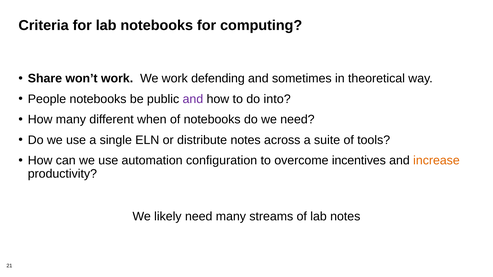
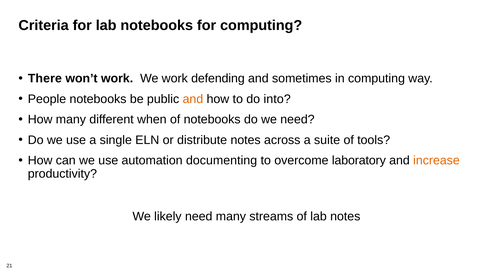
Share: Share -> There (45, 79)
in theoretical: theoretical -> computing (377, 79)
and colour: purple -> orange (193, 99)
configuration: configuration -> documenting (222, 161)
incentives: incentives -> laboratory (359, 161)
